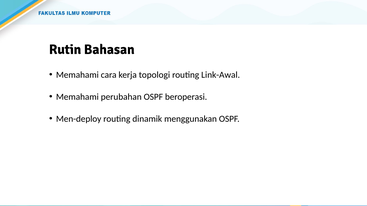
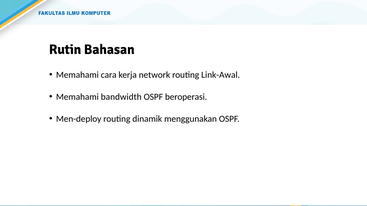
topologi: topologi -> network (154, 75)
perubahan: perubahan -> bandwidth (121, 97)
